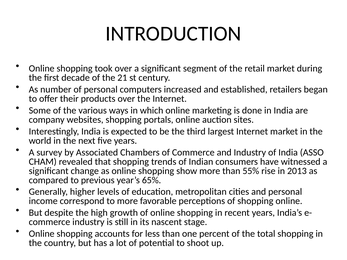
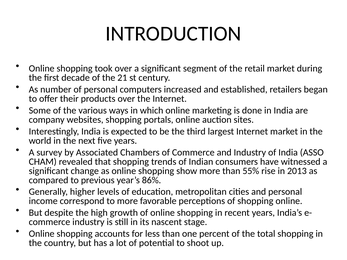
65%: 65% -> 86% (152, 180)
